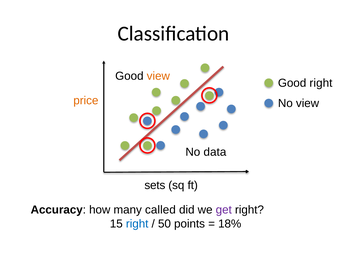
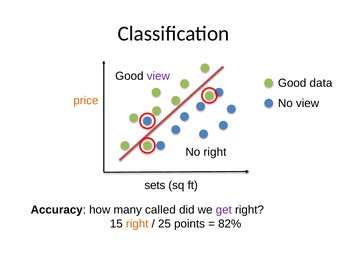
view colour: orange -> purple (158, 76)
Good right: right -> data (321, 83)
No data: data -> right (215, 152)
right colour: blue -> orange (137, 223)
50: 50 -> 25 (164, 223)
18%: 18% -> 82% (230, 223)
